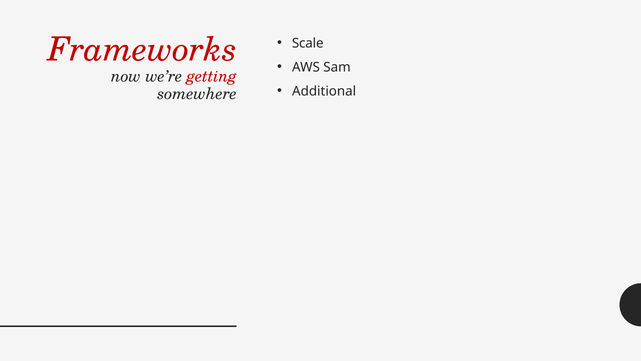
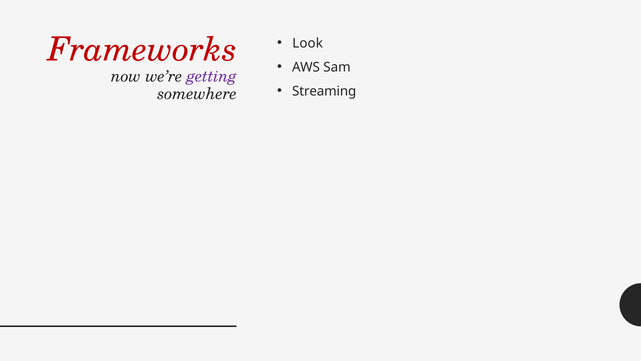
Scale: Scale -> Look (308, 43)
getting colour: red -> purple (212, 76)
Additional: Additional -> Streaming (324, 91)
